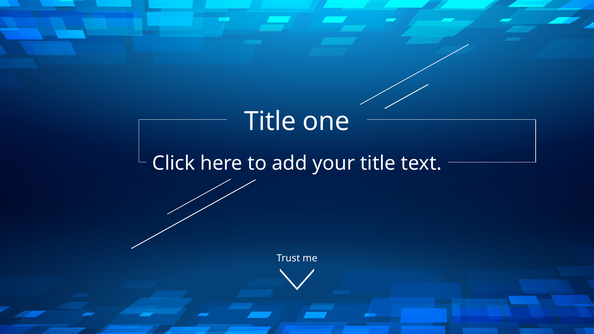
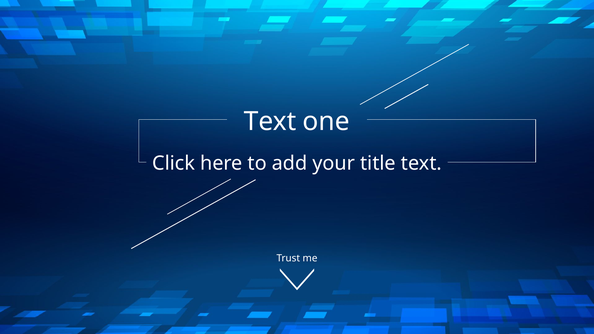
Title: Title -> Text (270, 121)
